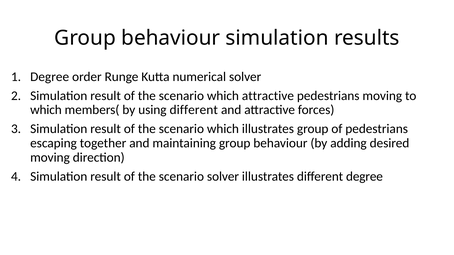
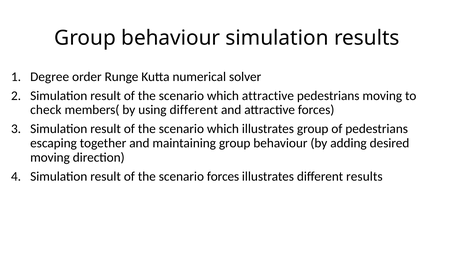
which: which -> check (46, 110)
scenario solver: solver -> forces (223, 177)
different degree: degree -> results (364, 177)
